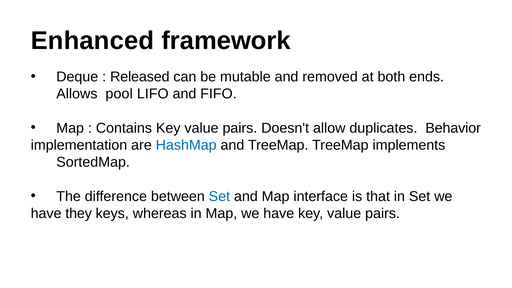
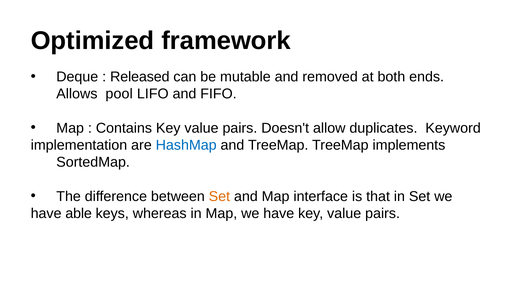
Enhanced: Enhanced -> Optimized (92, 41)
Behavior: Behavior -> Keyword (453, 128)
Set colour: blue -> orange (219, 196)
they: they -> able (79, 213)
